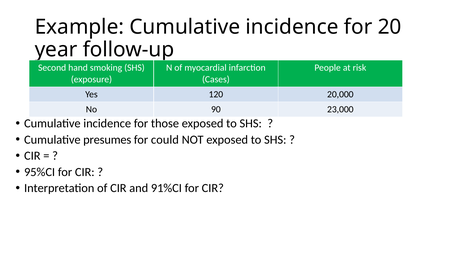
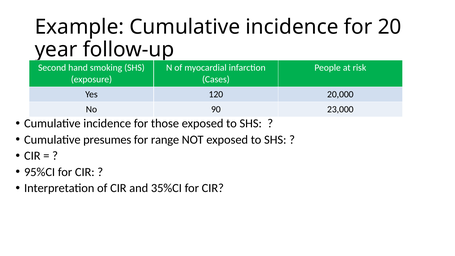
could: could -> range (165, 140)
91%CI: 91%CI -> 35%CI (166, 188)
